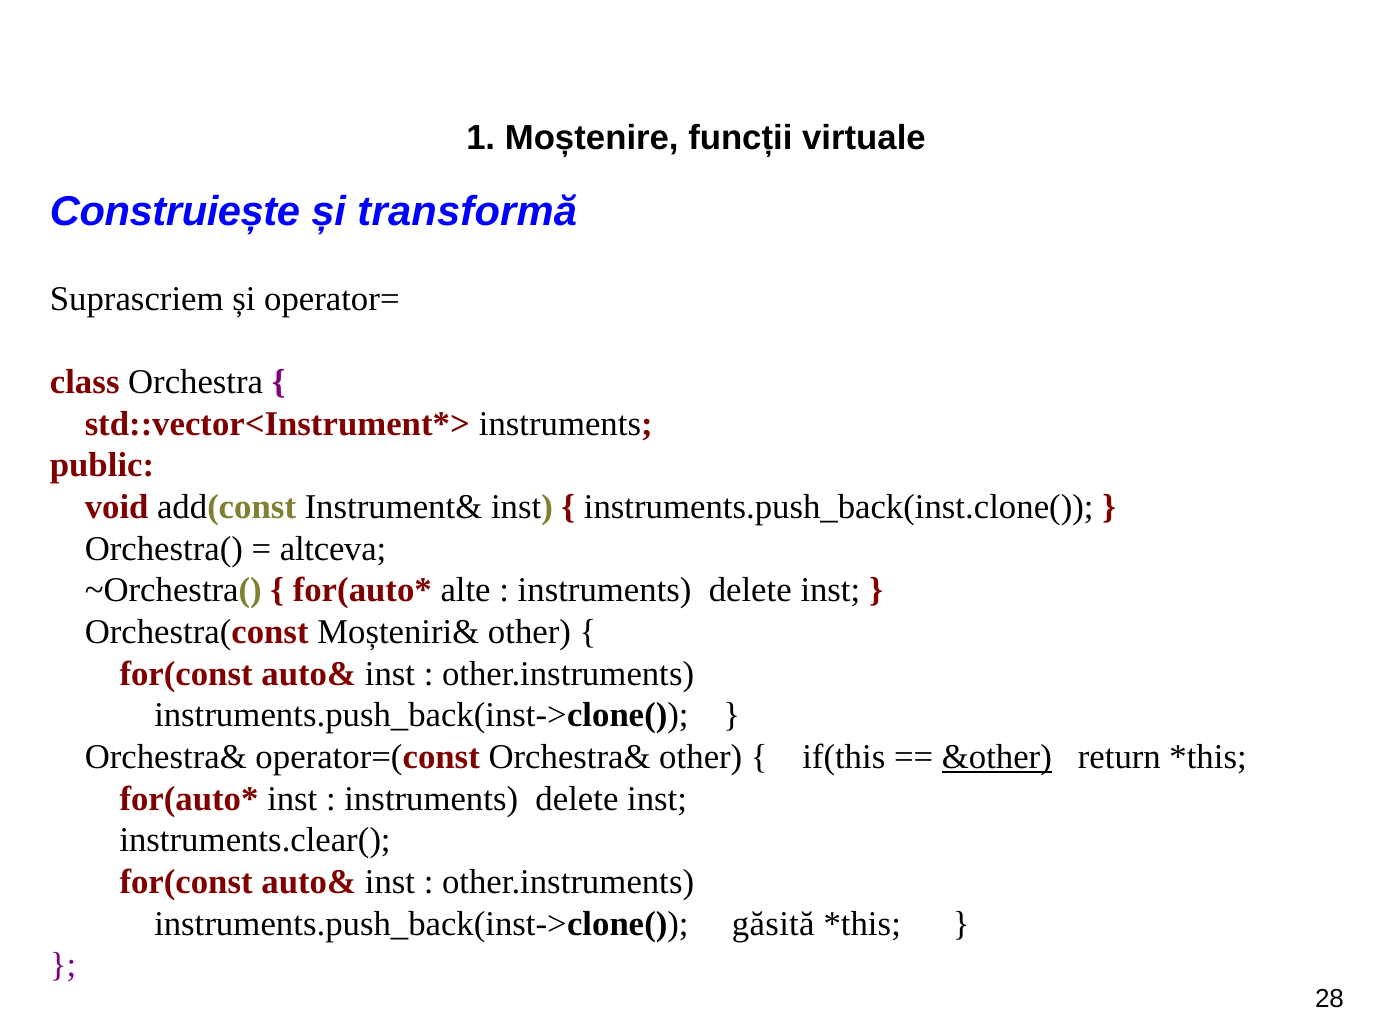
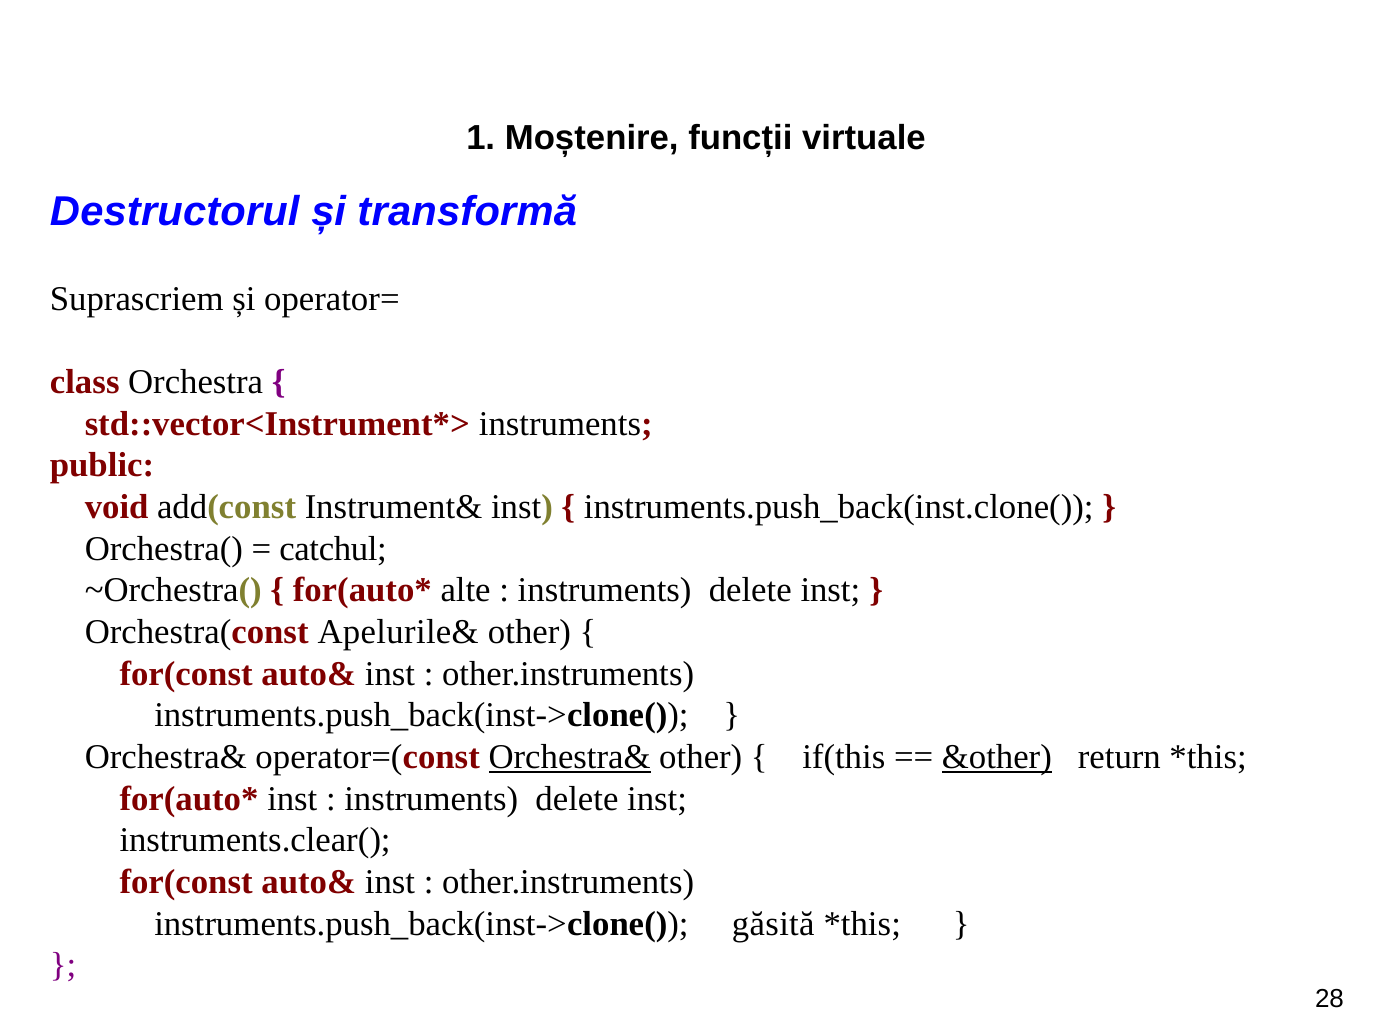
Construiește: Construiește -> Destructorul (175, 212)
altceva: altceva -> catchul (333, 549)
Moșteniri&: Moșteniri& -> Apelurile& (398, 632)
Orchestra& underline: none -> present (570, 757)
